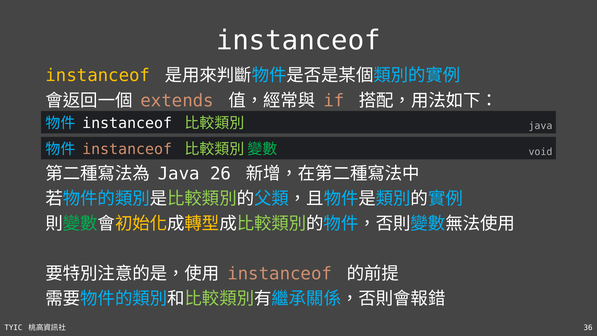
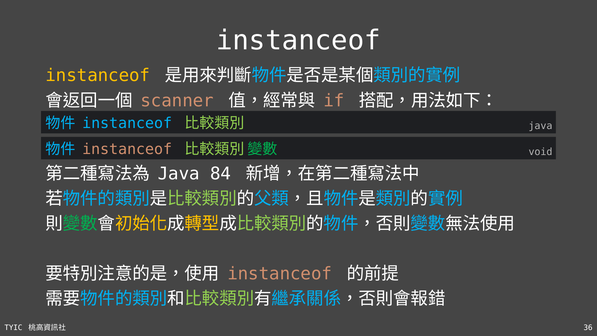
extends: extends -> scanner (177, 101)
instanceof colour: white -> light blue (127, 123)
26: 26 -> 84 (221, 174)
